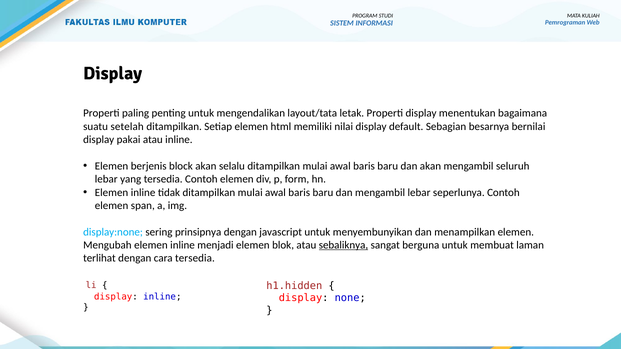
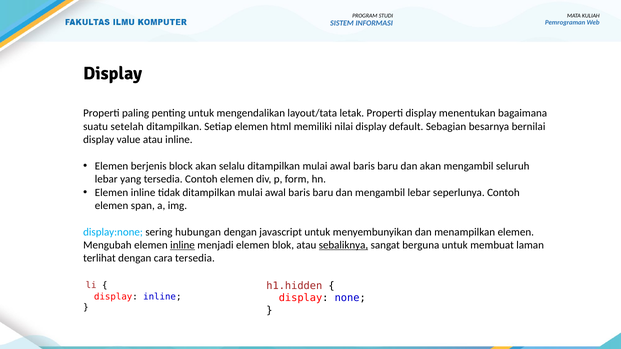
pakai: pakai -> value (129, 140)
prinsipnya: prinsipnya -> hubungan (198, 232)
inline underline: none -> present (183, 245)
